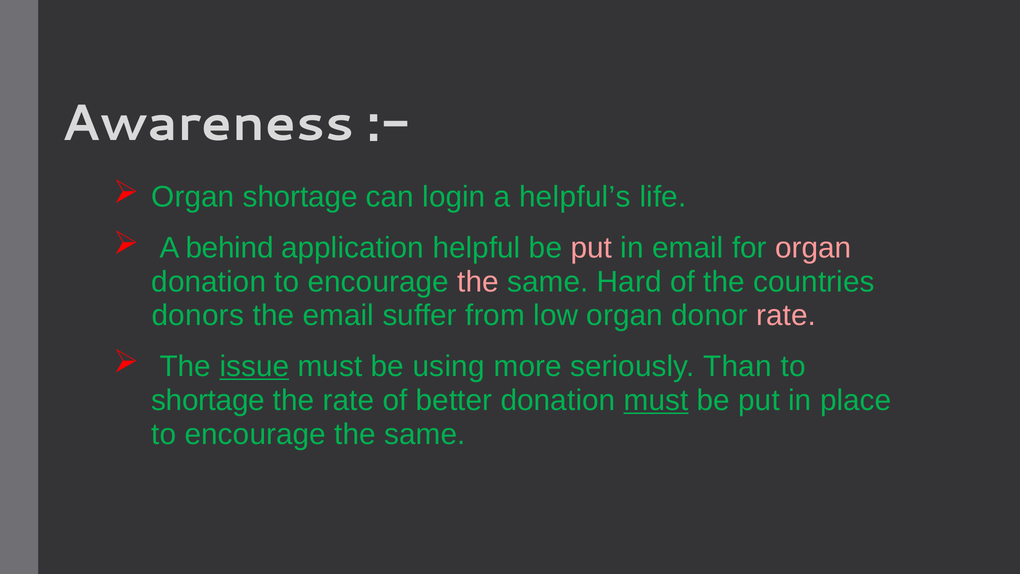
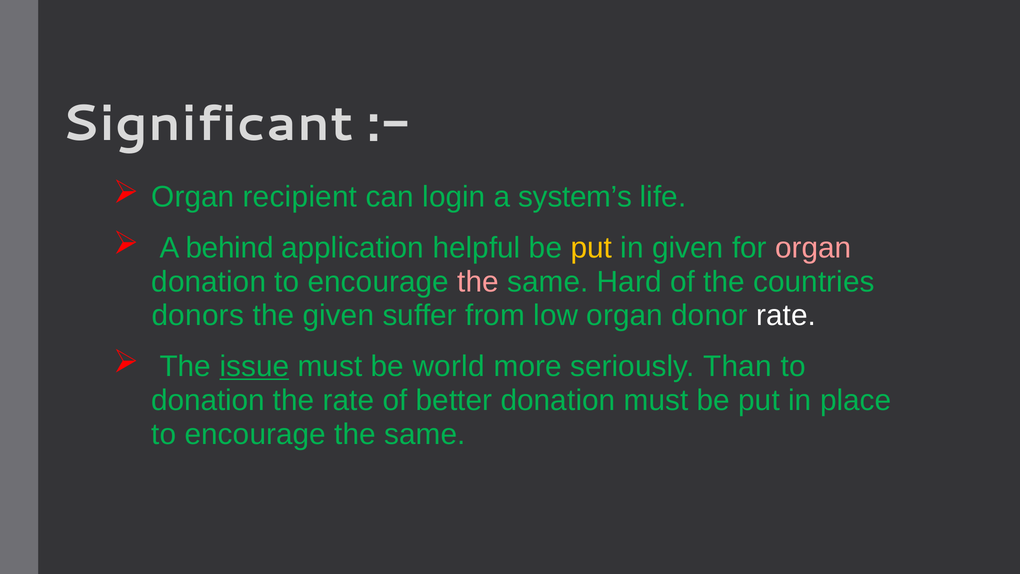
Awareness: Awareness -> Significant (208, 124)
Organ shortage: shortage -> recipient (300, 197)
helpful’s: helpful’s -> system’s (575, 197)
put colour: pink -> yellow (591, 248)
in email: email -> given (688, 248)
the email: email -> given (338, 315)
rate colour: pink -> white (786, 315)
using: using -> world (449, 366)
shortage: shortage -> donation (208, 400)
must underline: present -> none (656, 400)
